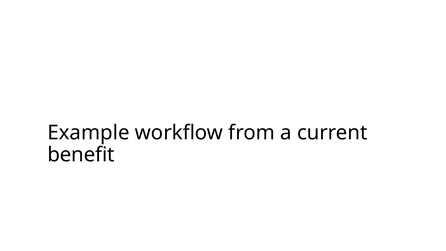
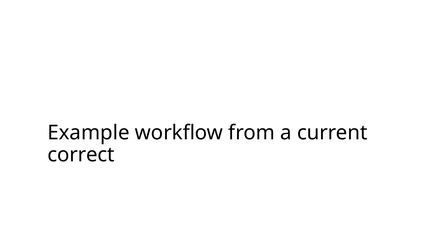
benefit: benefit -> correct (81, 155)
